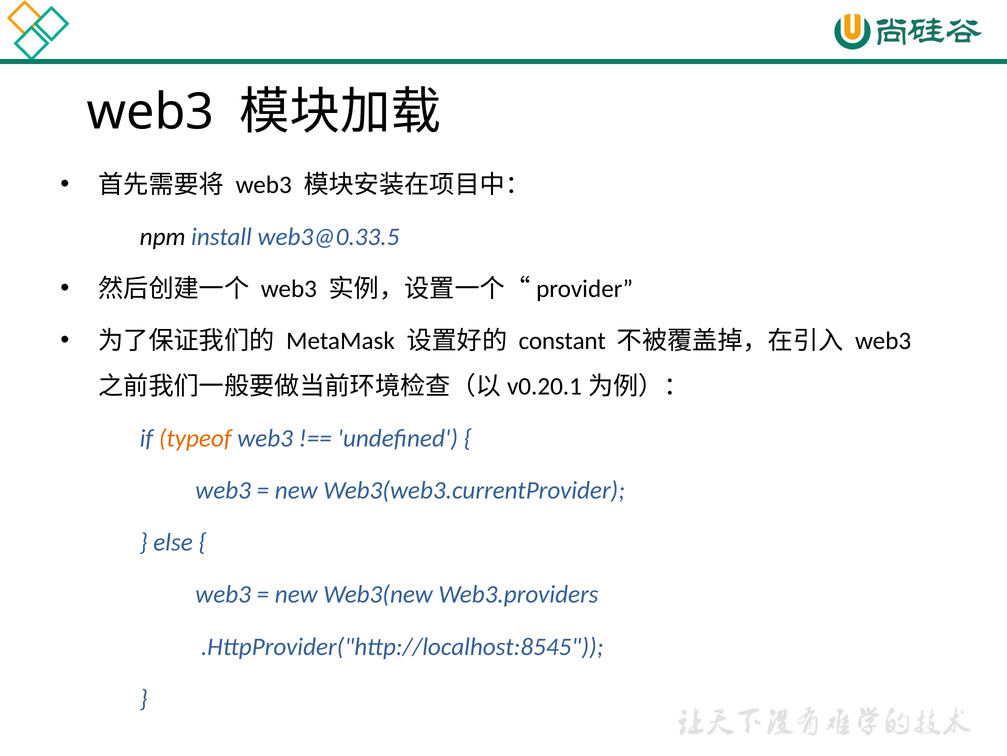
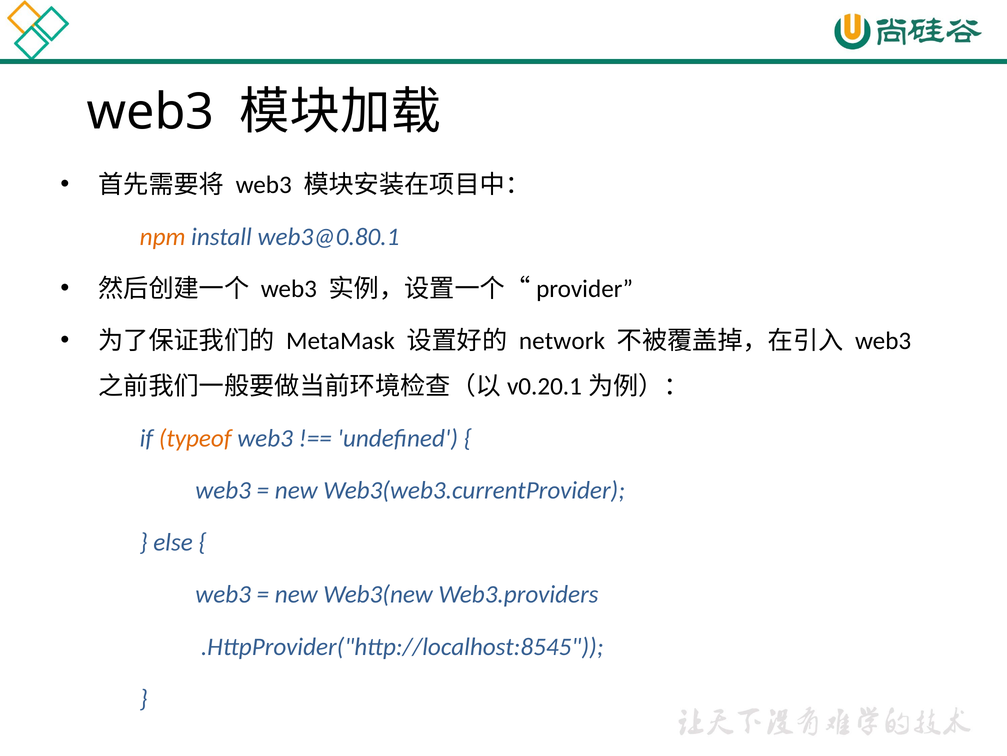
npm colour: black -> orange (163, 237)
web3@0.33.5: web3@0.33.5 -> web3@0.80.1 (329, 237)
constant: constant -> network (562, 341)
